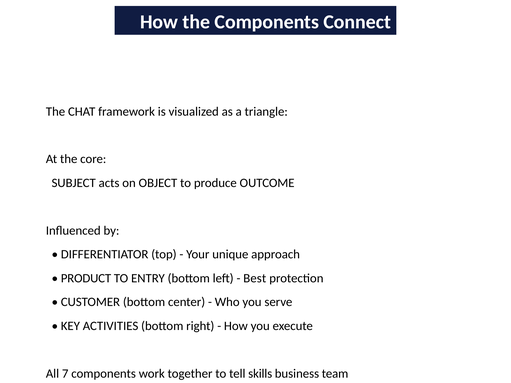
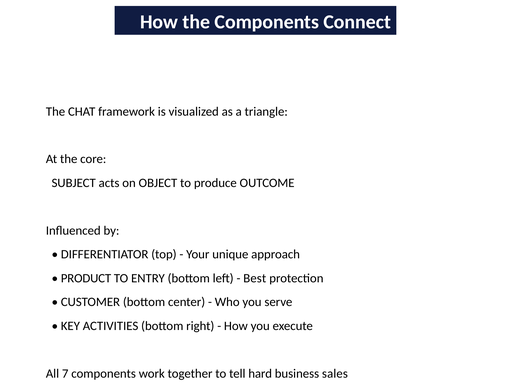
skills: skills -> hard (260, 374)
team: team -> sales (335, 374)
